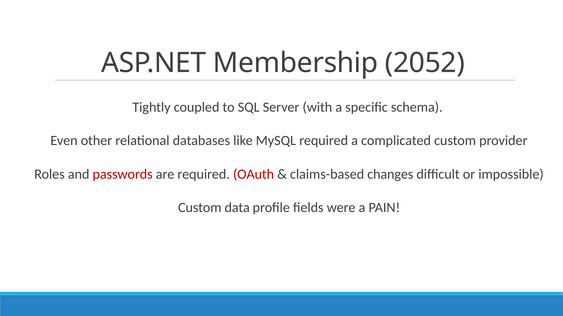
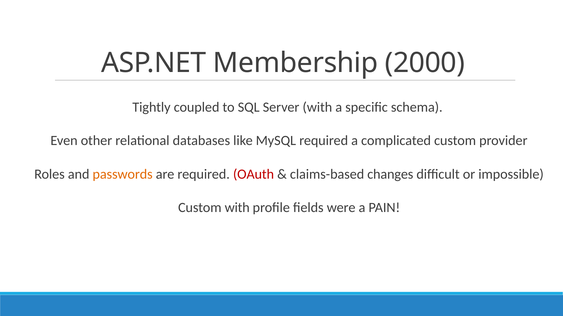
2052: 2052 -> 2000 (425, 63)
passwords colour: red -> orange (123, 174)
Custom data: data -> with (237, 208)
